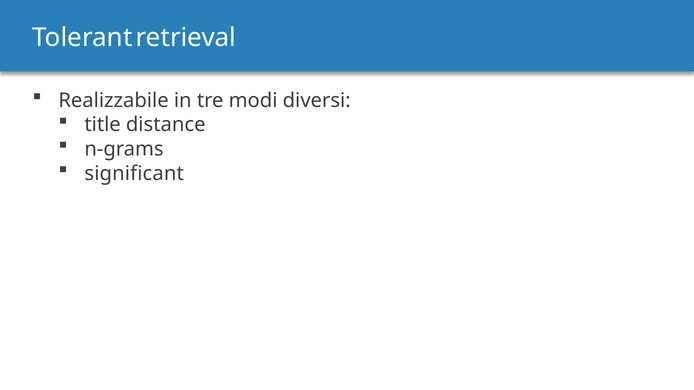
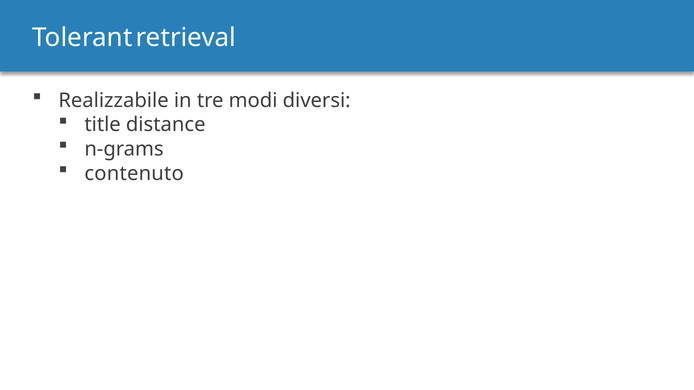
significant: significant -> contenuto (134, 174)
